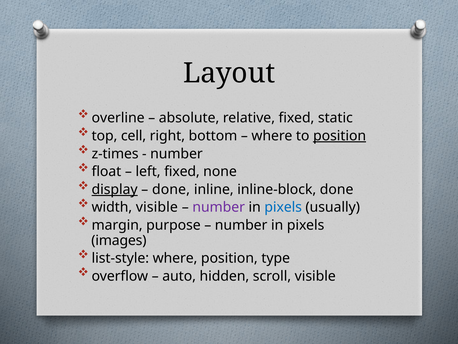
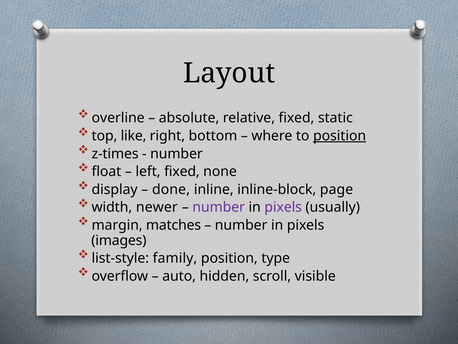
cell: cell -> like (134, 136)
display underline: present -> none (115, 189)
inline-block done: done -> page (337, 189)
width visible: visible -> newer (157, 207)
pixels colour: blue -> purple (283, 207)
purpose: purpose -> matches (174, 225)
list-style where: where -> family (175, 258)
